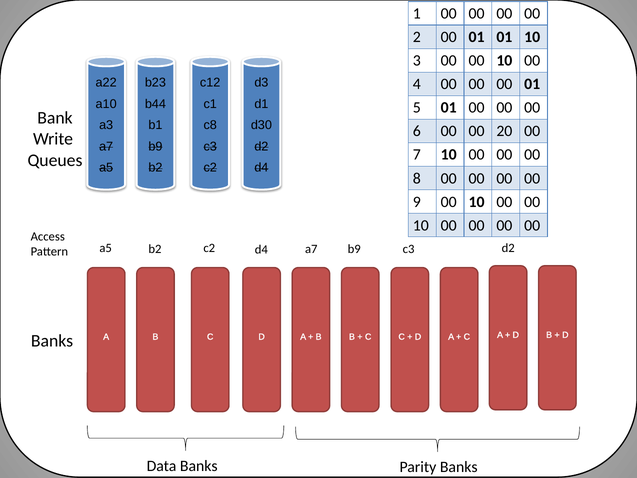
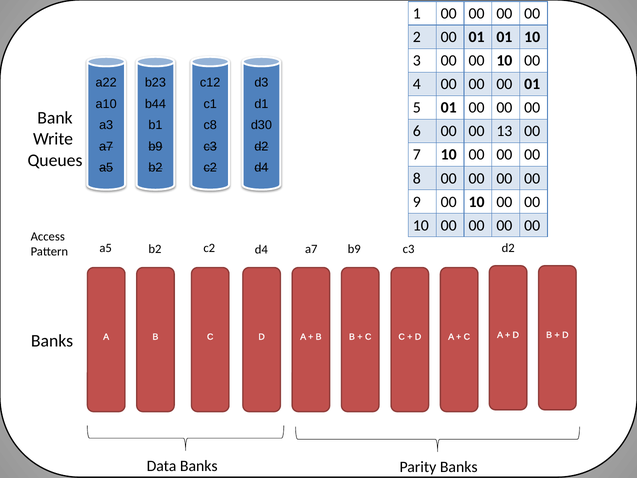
20: 20 -> 13 (504, 131)
